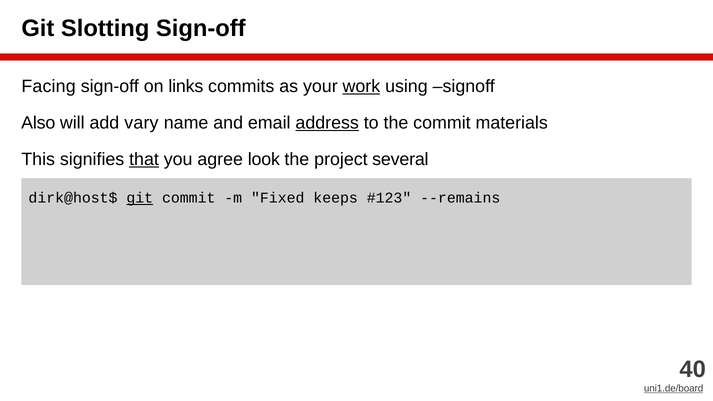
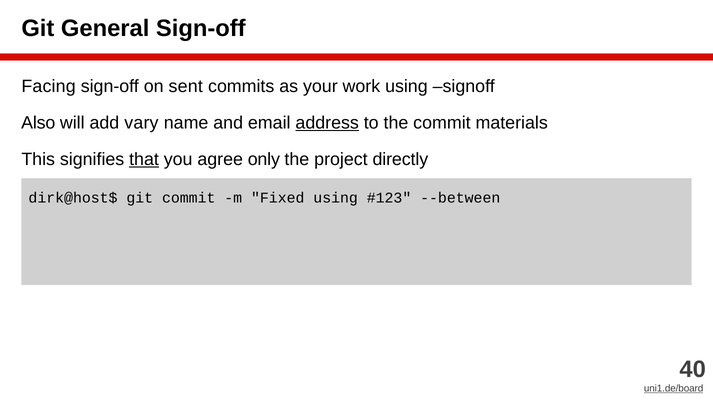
Slotting: Slotting -> General (105, 28)
links: links -> sent (186, 86)
work underline: present -> none (361, 86)
look: look -> only (264, 159)
several: several -> directly (400, 159)
git underline: present -> none (140, 198)
Fixed keeps: keeps -> using (336, 198)
--remains: --remains -> --between (460, 198)
